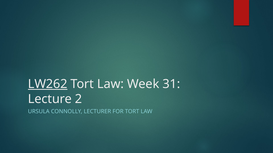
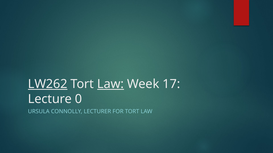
Law underline: none -> present (111, 84)
31: 31 -> 17 (171, 84)
2: 2 -> 0 (79, 99)
